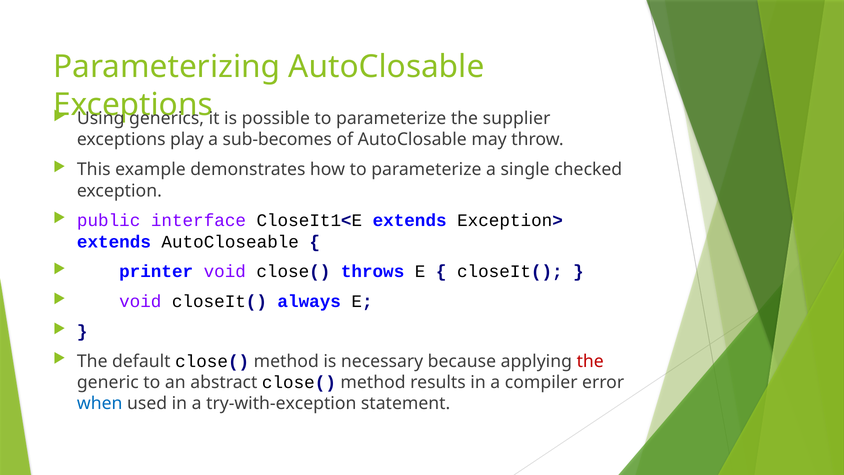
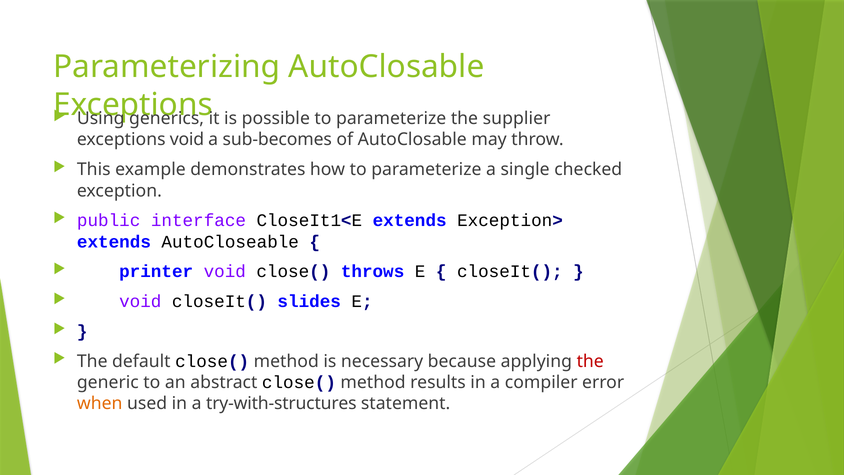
exceptions play: play -> void (187, 140)
always: always -> slides (309, 301)
when colour: blue -> orange (100, 403)
try-with-exception: try-with-exception -> try-with-structures (281, 403)
